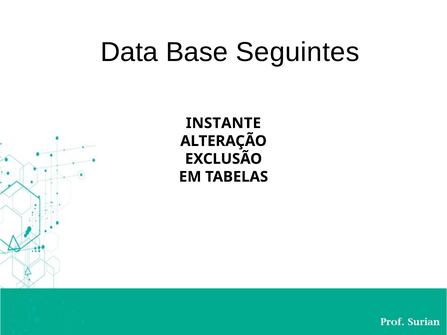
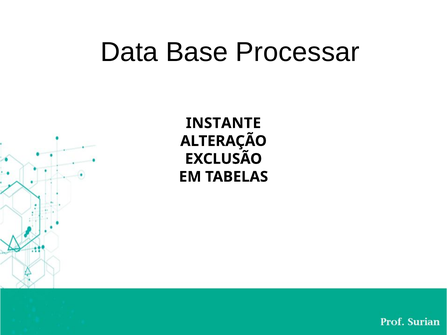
Seguintes: Seguintes -> Processar (298, 52)
